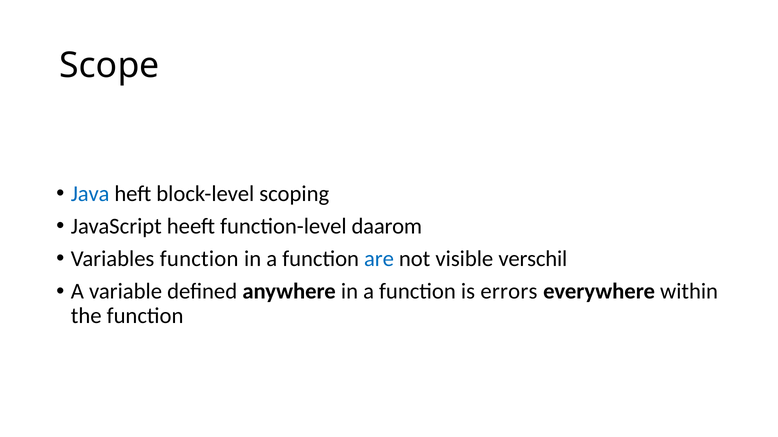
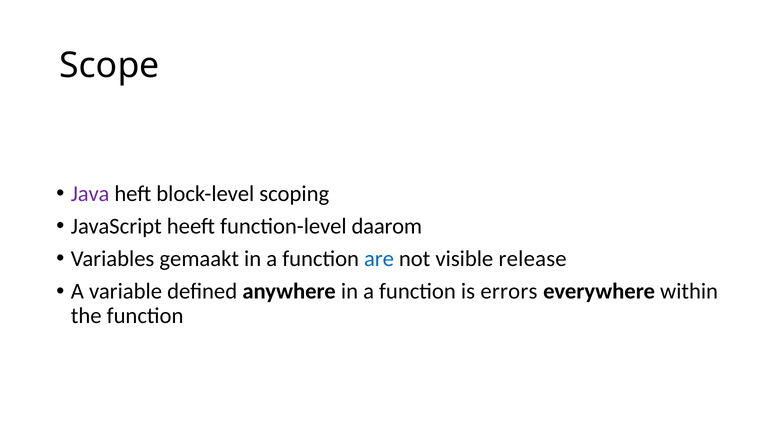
Java colour: blue -> purple (90, 194)
Variables function: function -> gemaakt (199, 259)
verschil: verschil -> release (533, 259)
